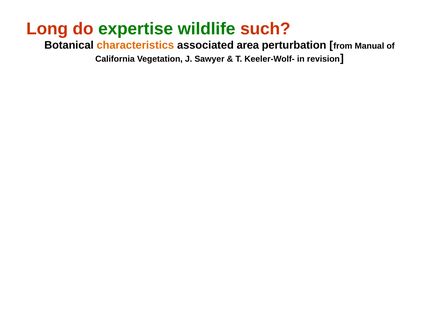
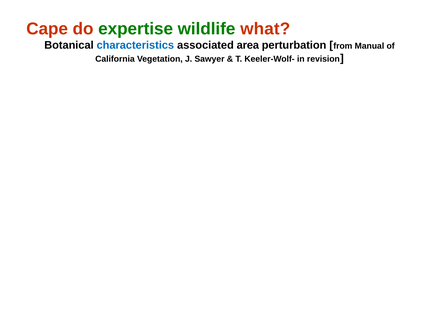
Long: Long -> Cape (47, 29)
such: such -> what (265, 29)
characteristics colour: orange -> blue (135, 45)
